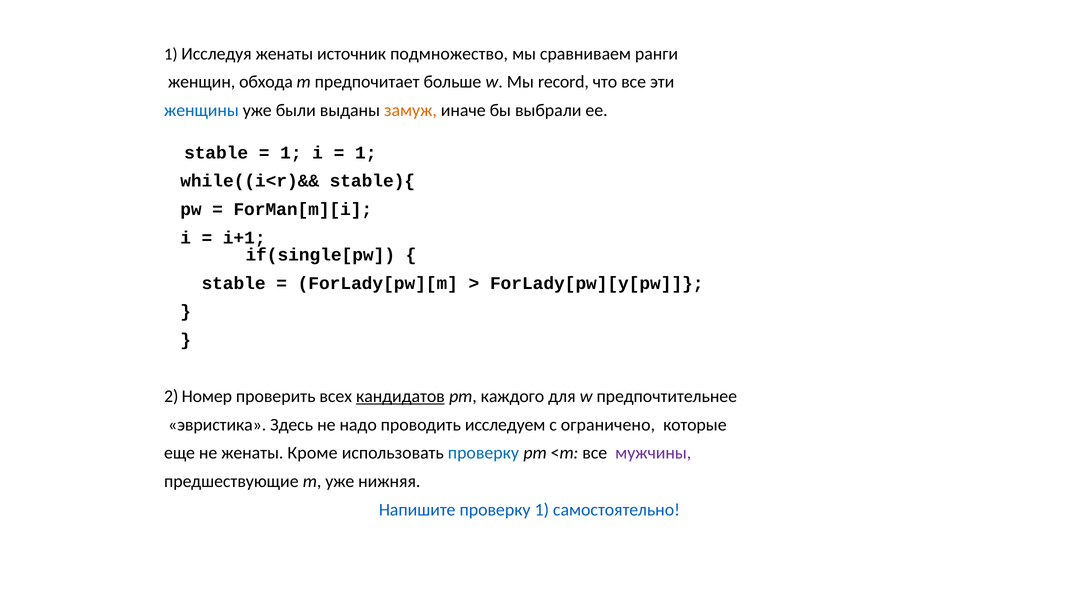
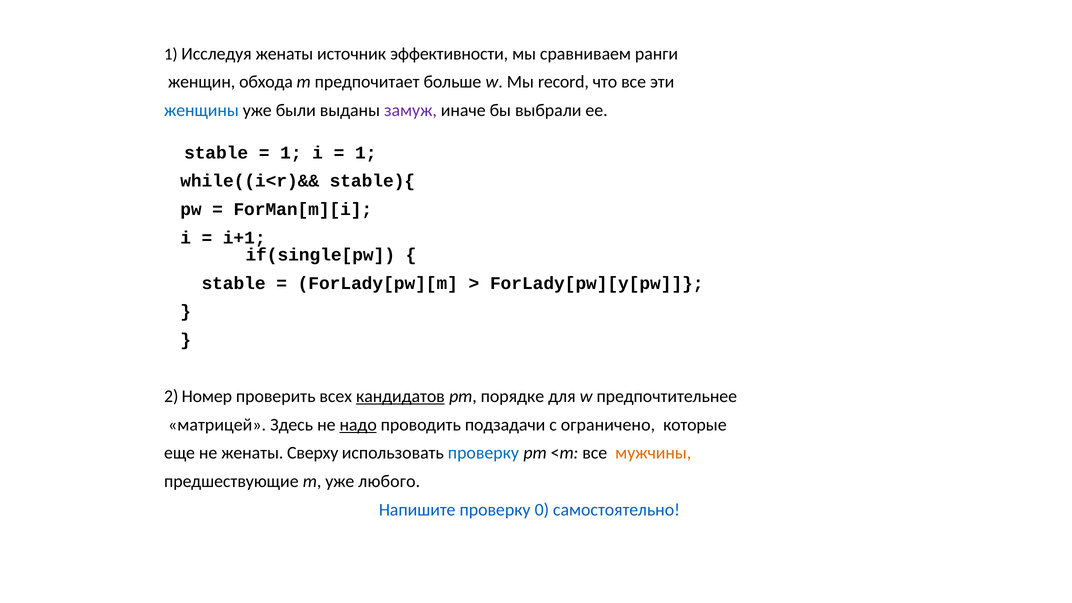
подмножество: подмножество -> эффективности (449, 54)
замуж colour: orange -> purple (410, 110)
каждого: каждого -> порядке (512, 396)
эвристика: эвристика -> матрицей (217, 425)
надо underline: none -> present (358, 425)
исследуем: исследуем -> подзадачи (505, 425)
Кроме: Кроме -> Сверху (313, 453)
мужчины colour: purple -> orange (653, 453)
нижняя: нижняя -> любого (389, 481)
проверку 1: 1 -> 0 (542, 510)
